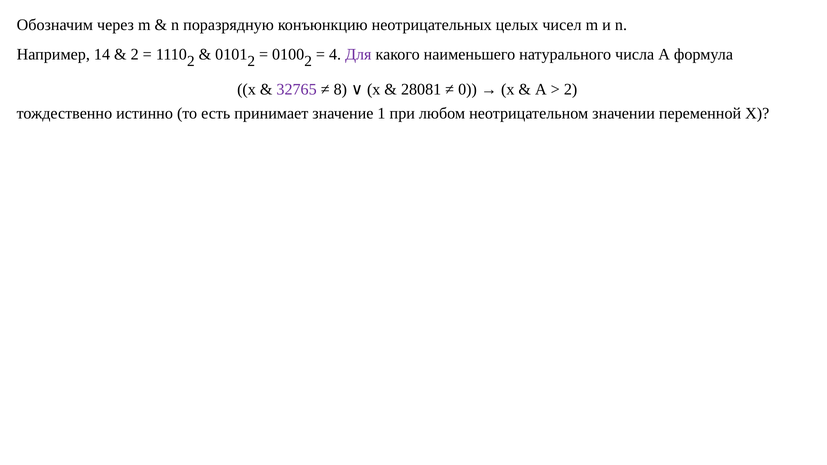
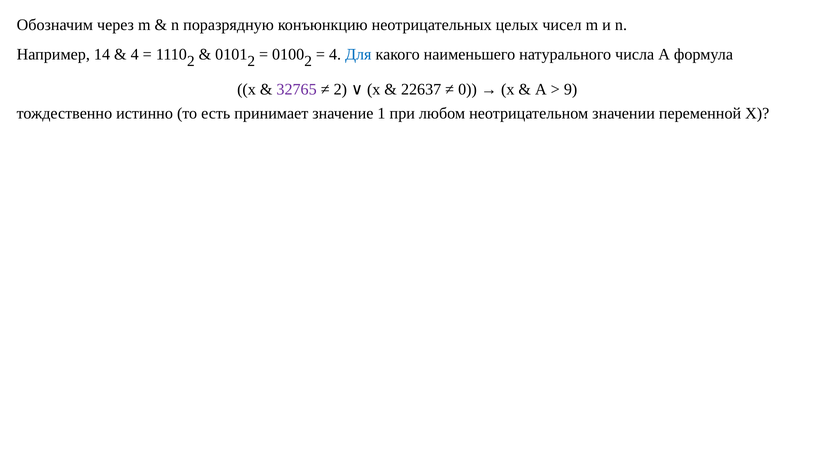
2: 2 -> 4 (135, 54)
Для colour: purple -> blue (358, 54)
8: 8 -> 2 (340, 89)
28081: 28081 -> 22637 (421, 89)
2: 2 -> 9 (571, 89)
